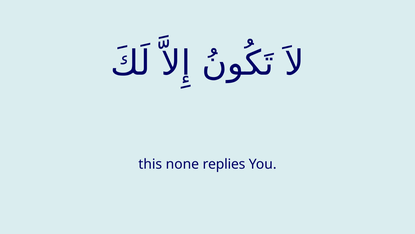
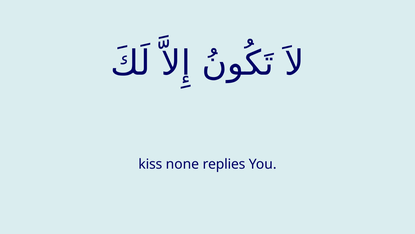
this: this -> kiss (150, 164)
